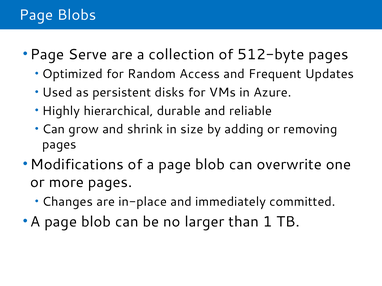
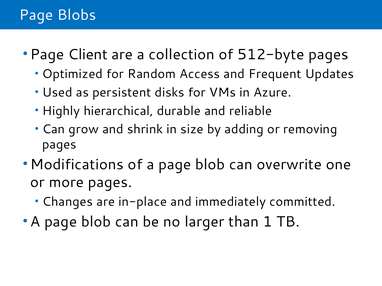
Serve: Serve -> Client (88, 54)
